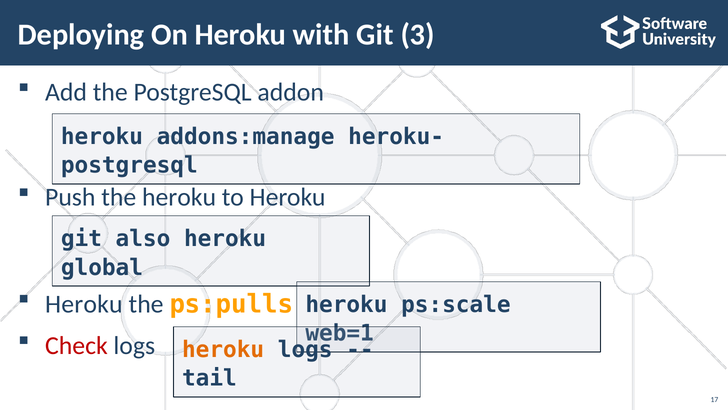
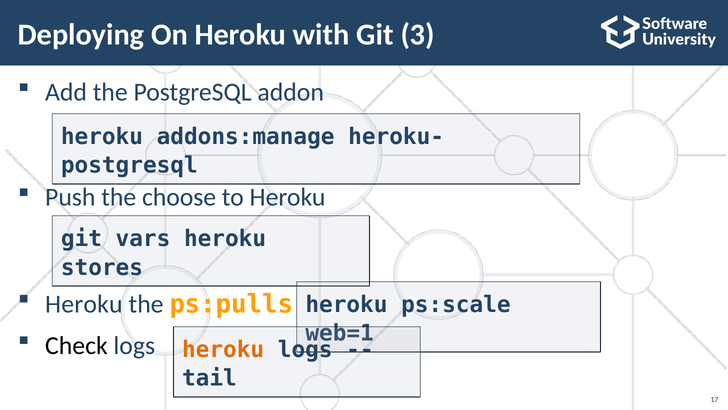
the heroku: heroku -> choose (179, 197)
also: also -> vars (143, 239)
global: global -> stores (102, 267)
Check colour: red -> black (76, 345)
